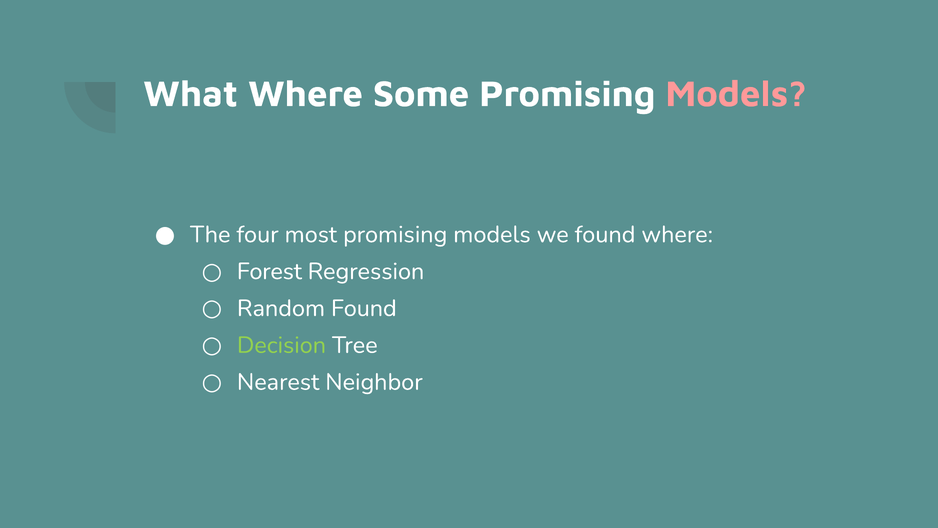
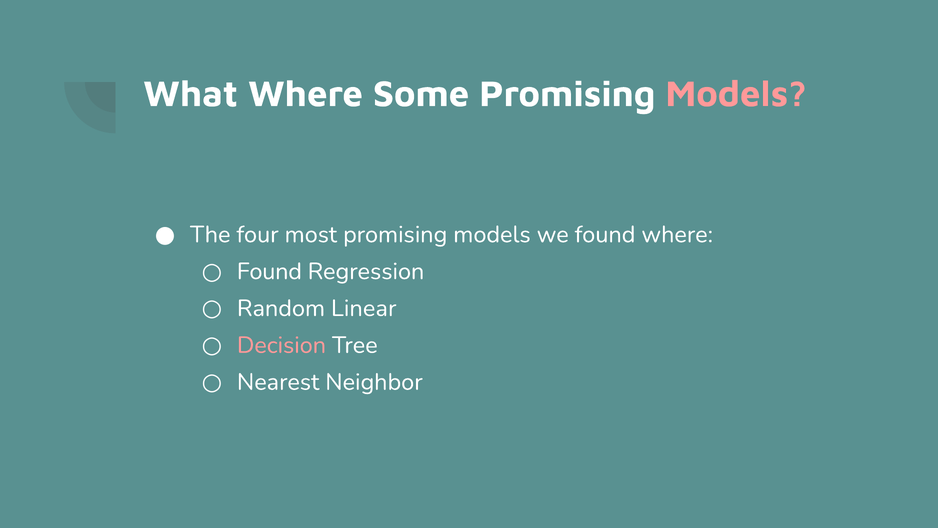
Forest: Forest -> Found (269, 271)
Random Found: Found -> Linear (364, 308)
Decision colour: light green -> pink (281, 345)
